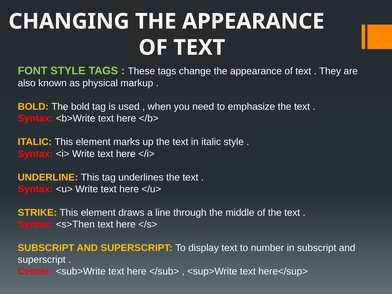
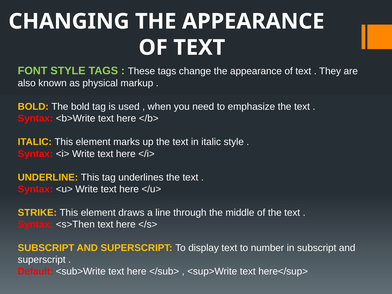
Center: Center -> Default (35, 271)
